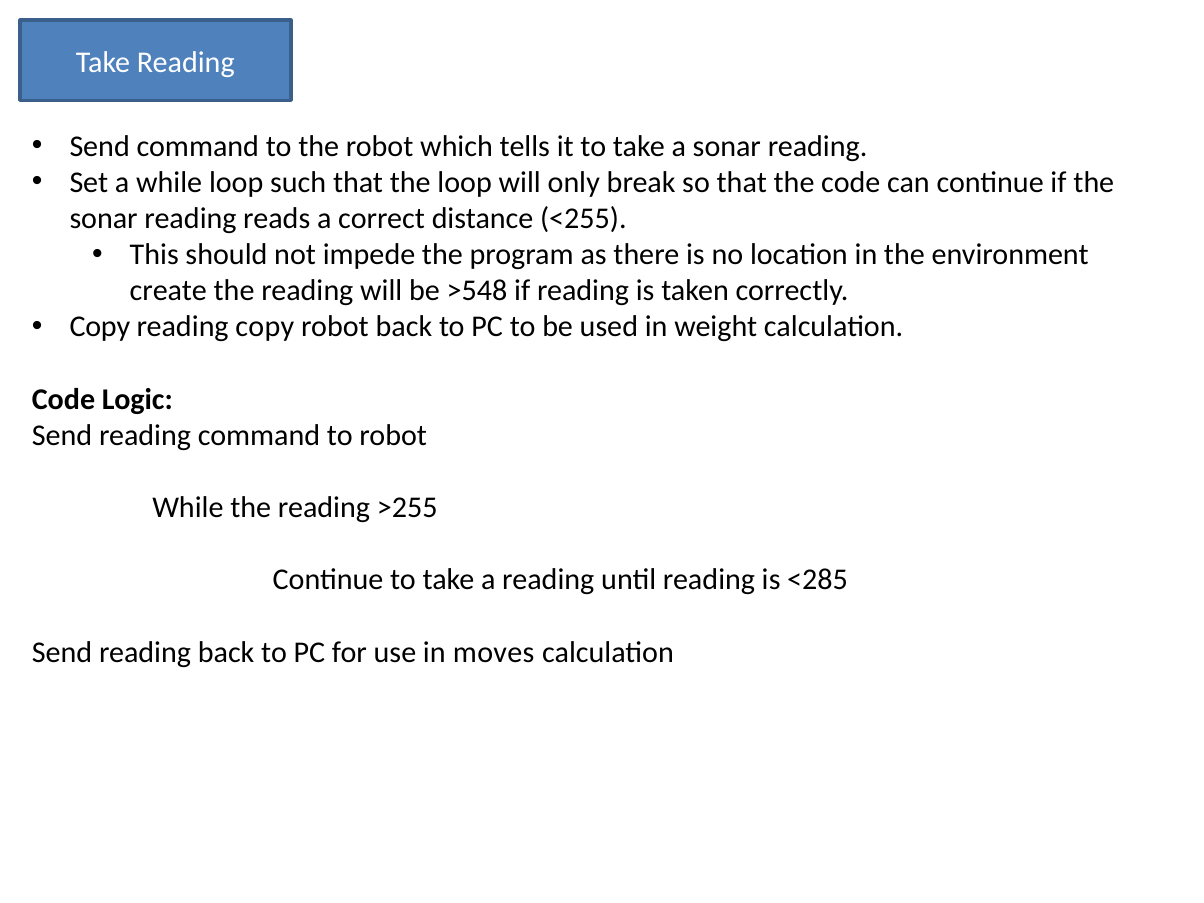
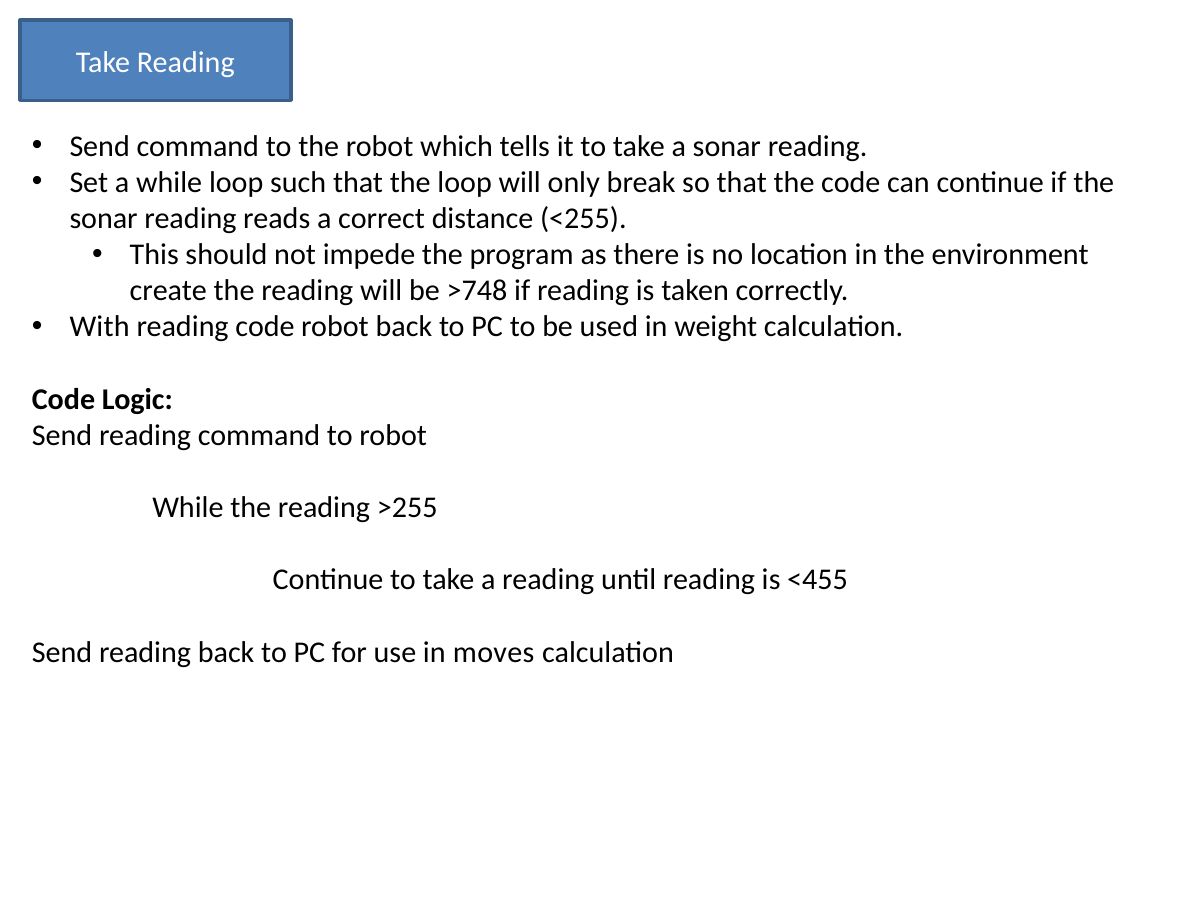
>548: >548 -> >748 (477, 291)
Copy: Copy -> With (100, 327)
reading copy: copy -> code (265, 327)
<285: <285 -> <455 (818, 580)
